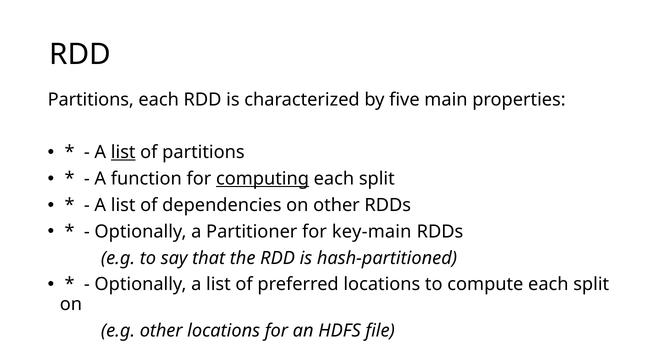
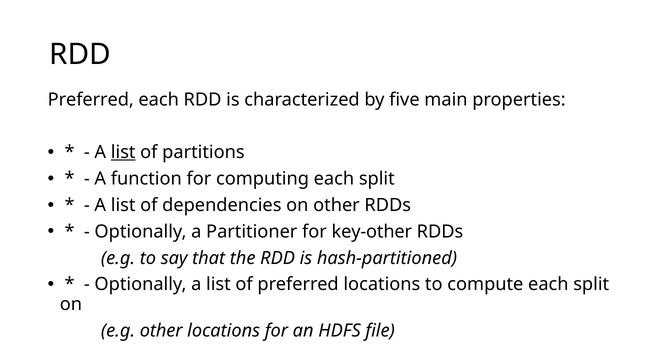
Partitions: Partitions -> Preferred (91, 100)
computing underline: present -> none (263, 179)
key-main: key-main -> key-other (372, 232)
